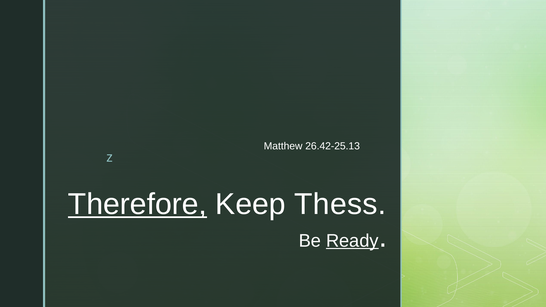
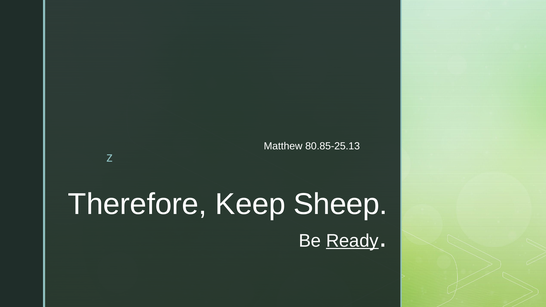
26.42-25.13: 26.42-25.13 -> 80.85-25.13 (333, 146)
Therefore underline: present -> none (137, 204)
Thess: Thess -> Sheep (341, 204)
